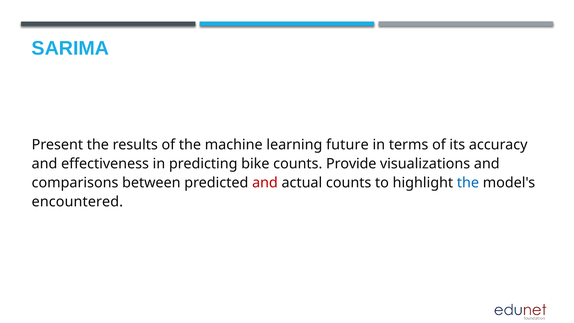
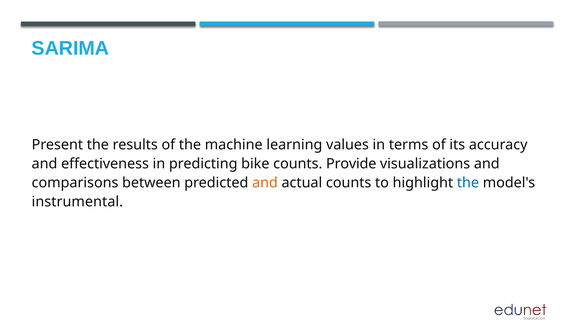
future: future -> values (347, 145)
and colour: red -> orange (265, 183)
encountered: encountered -> instrumental (77, 202)
